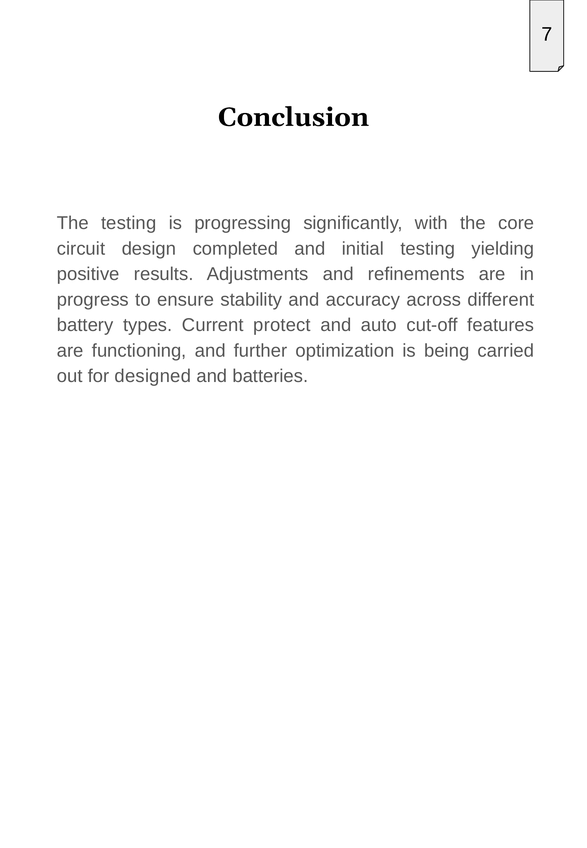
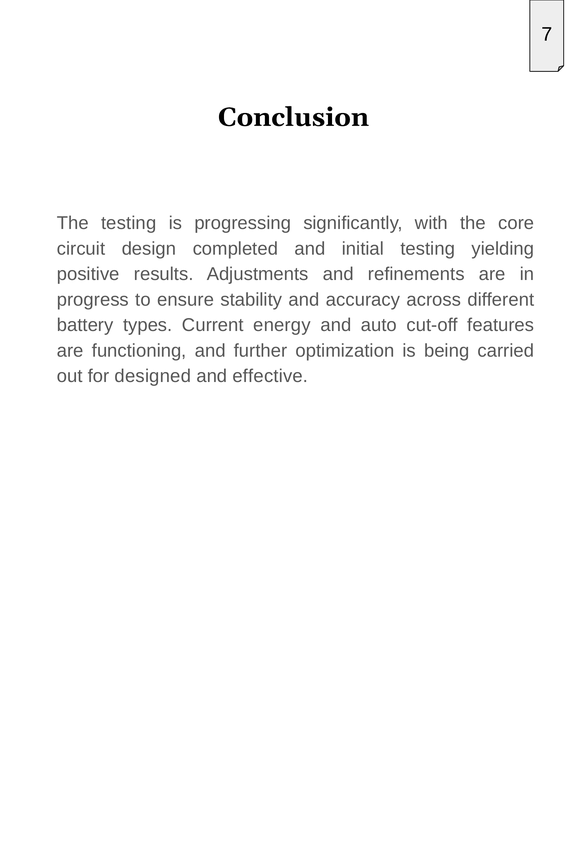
protect: protect -> energy (282, 325)
batteries: batteries -> effective (270, 376)
